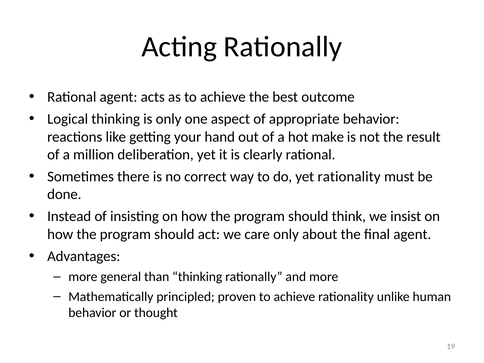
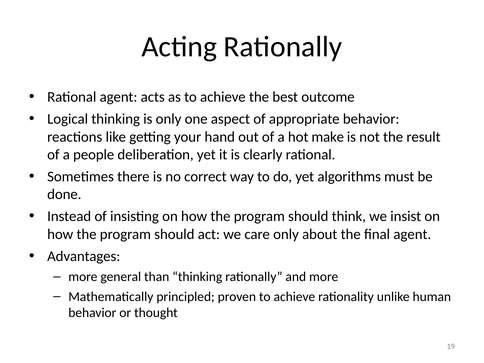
million: million -> people (94, 155)
yet rationality: rationality -> algorithms (349, 177)
